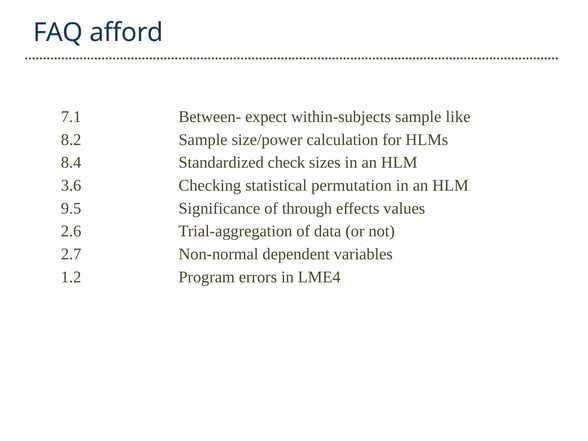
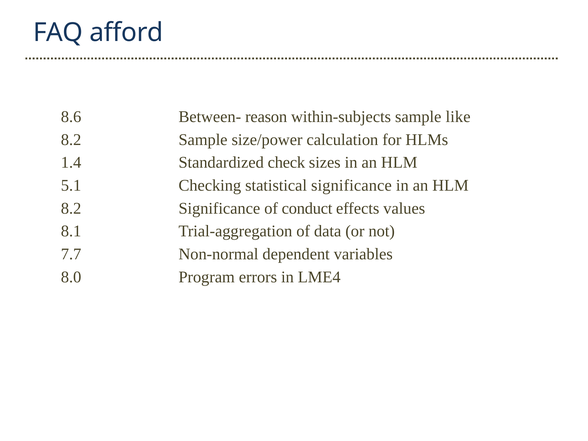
7.1: 7.1 -> 8.6 (71, 117)
expect: expect -> reason (266, 117)
8.4: 8.4 -> 1.4 (71, 163)
3.6: 3.6 -> 5.1 (71, 185)
statistical permutation: permutation -> significance (351, 185)
9.5: 9.5 -> 8.2 (71, 208)
through: through -> conduct (307, 208)
2.6: 2.6 -> 8.1 (71, 231)
2.7: 2.7 -> 7.7 (71, 254)
1.2: 1.2 -> 8.0 (71, 277)
